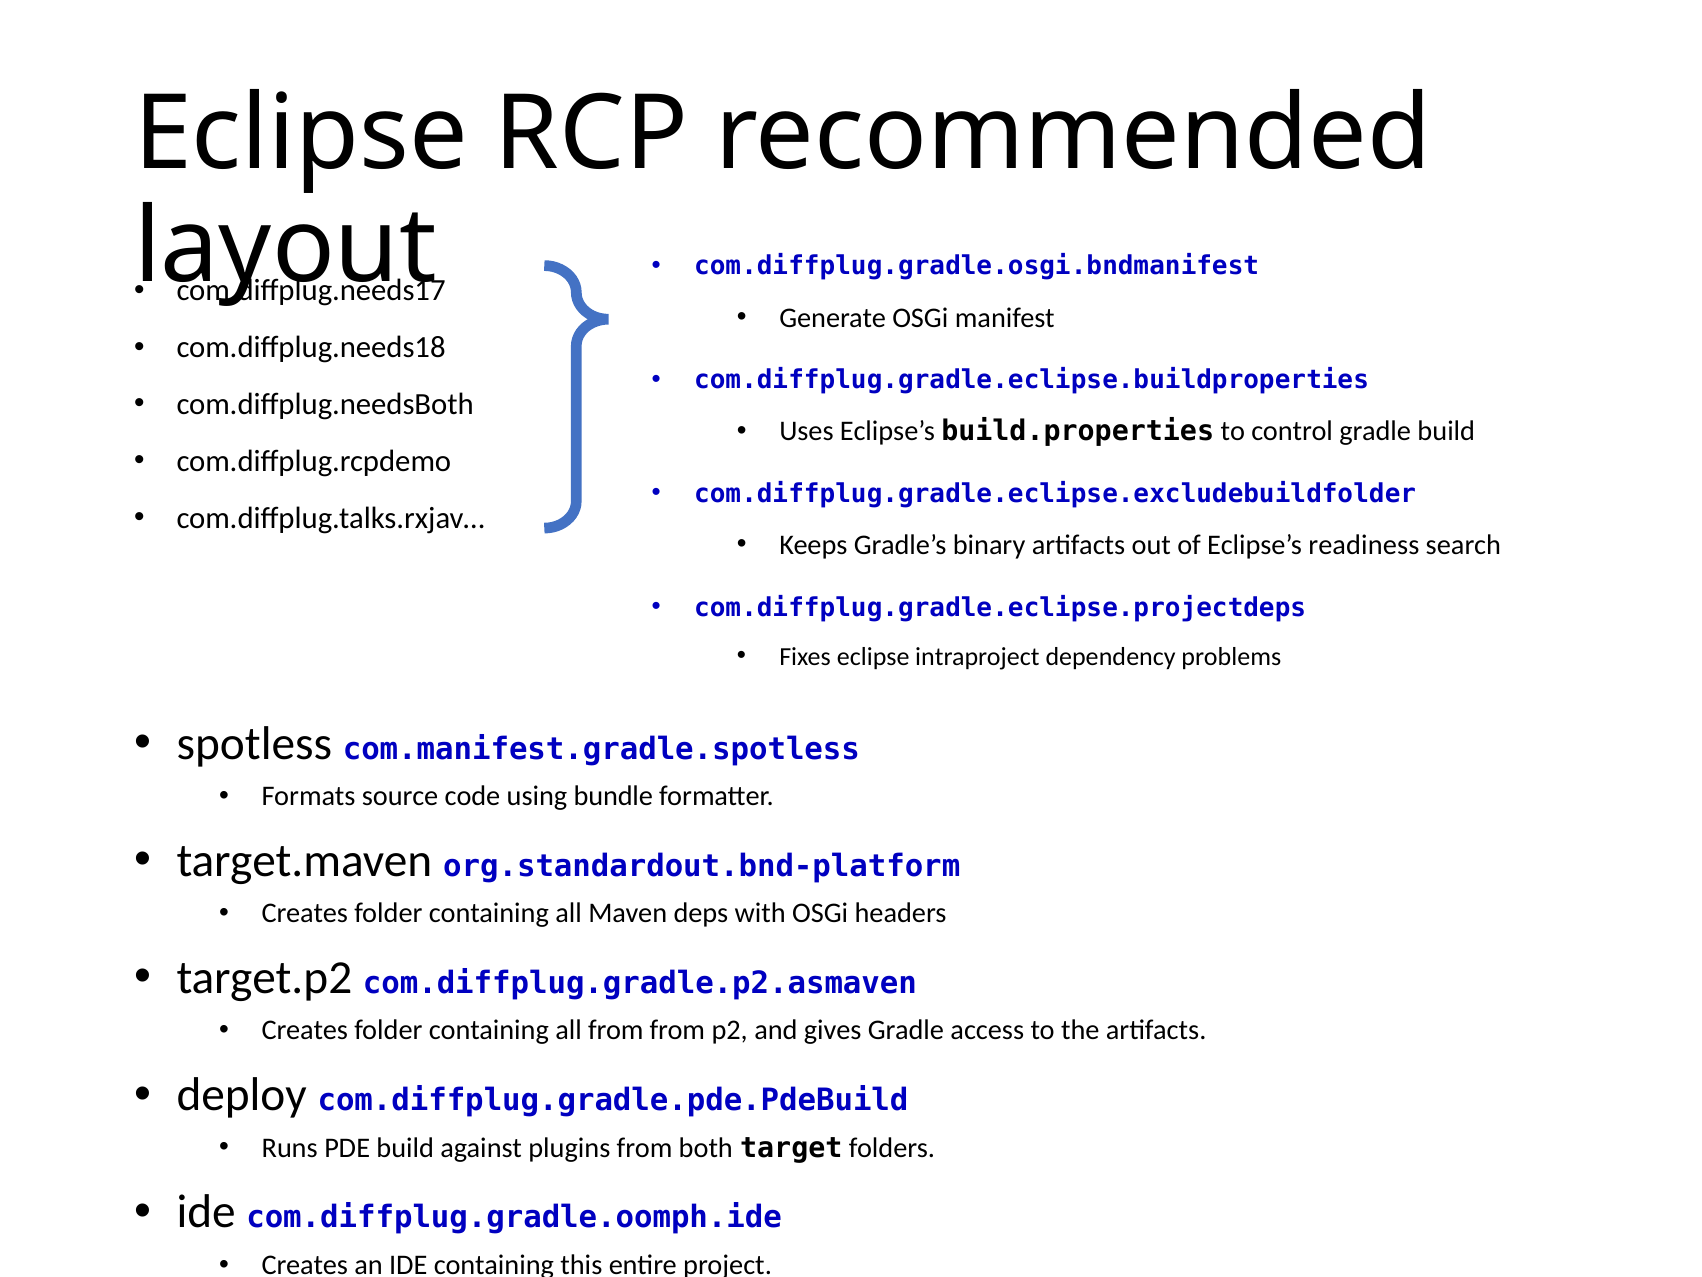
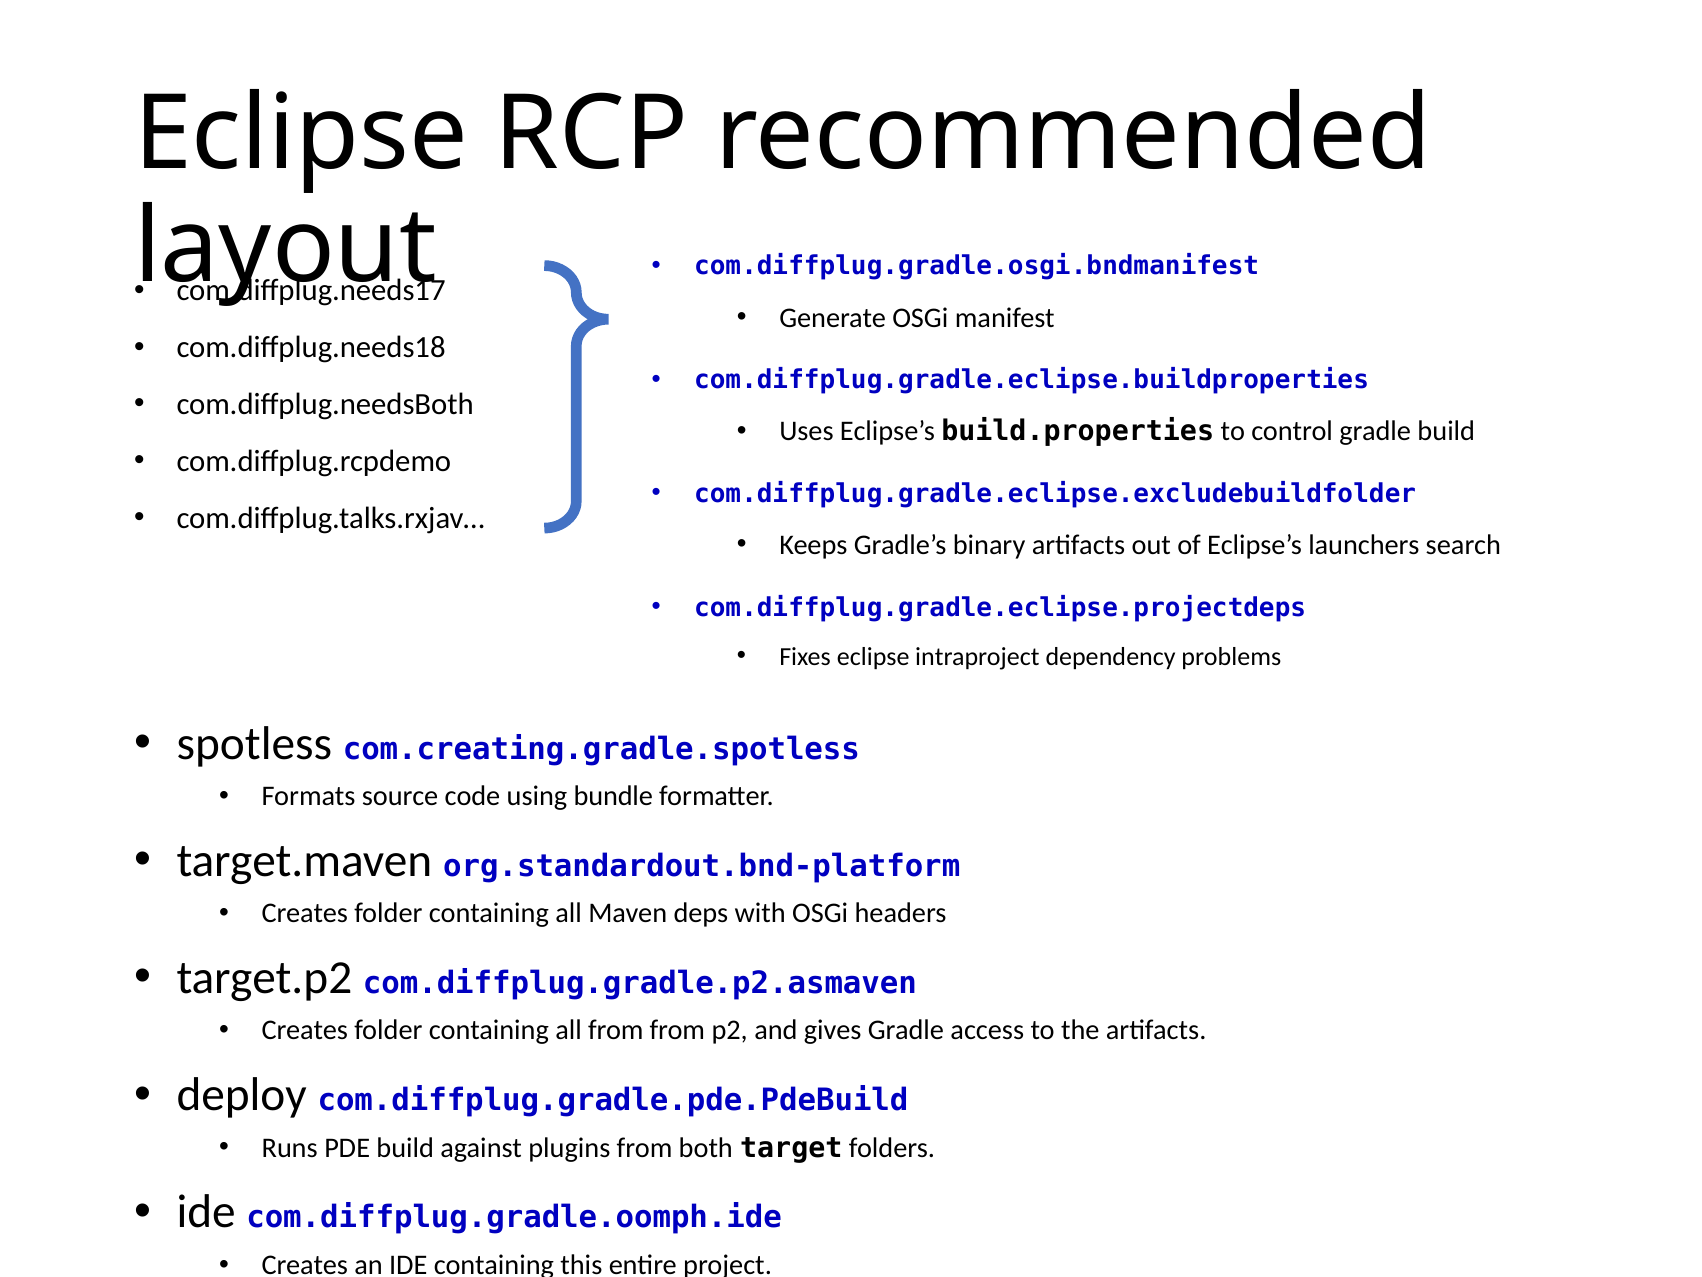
readiness: readiness -> launchers (1364, 545)
com.manifest.gradle.spotless: com.manifest.gradle.spotless -> com.creating.gradle.spotless (601, 749)
